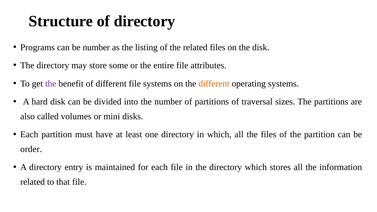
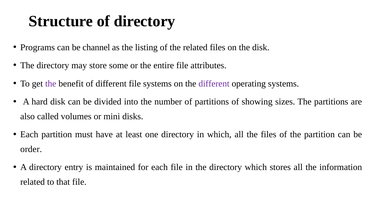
be number: number -> channel (96, 47)
different colour: orange -> purple (214, 84)
traversal: traversal -> showing (257, 102)
